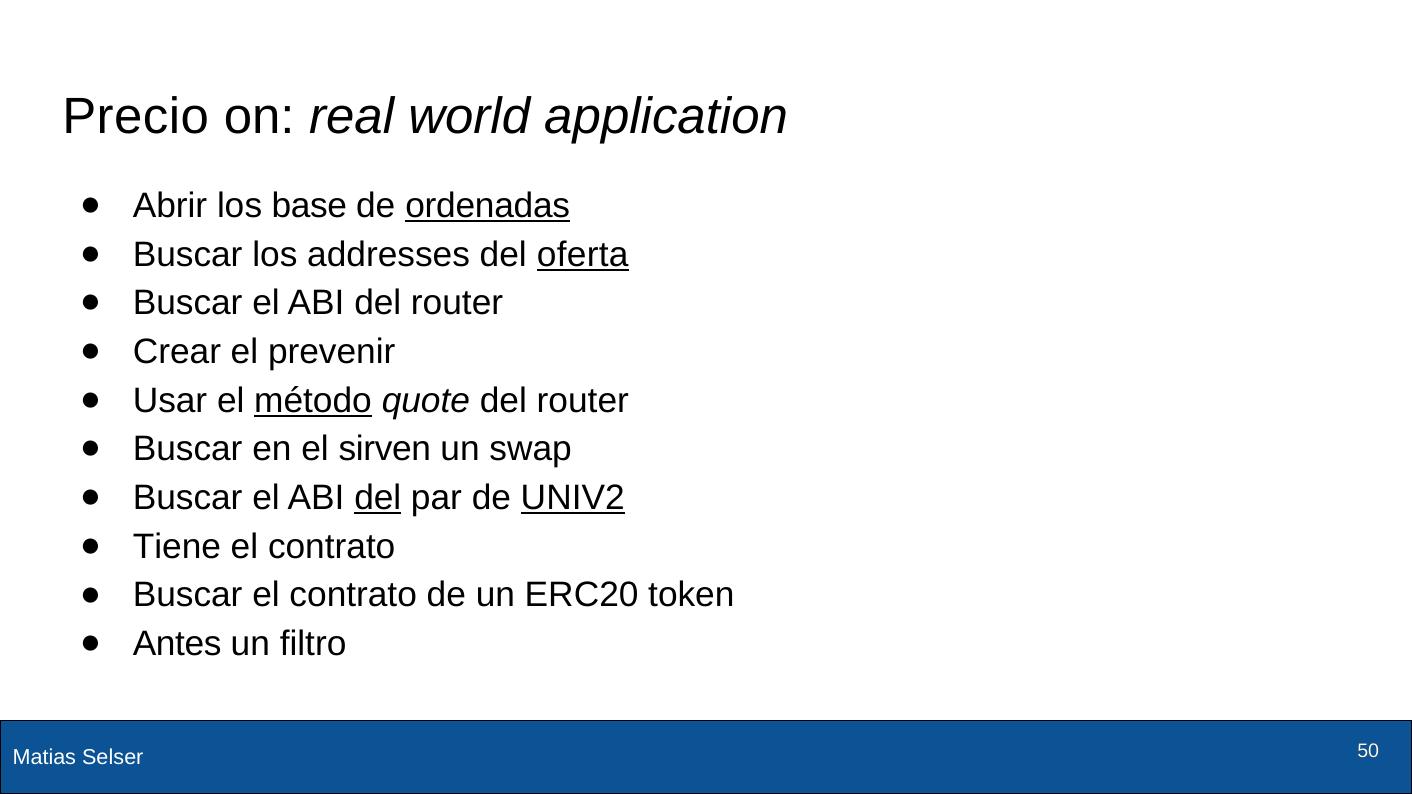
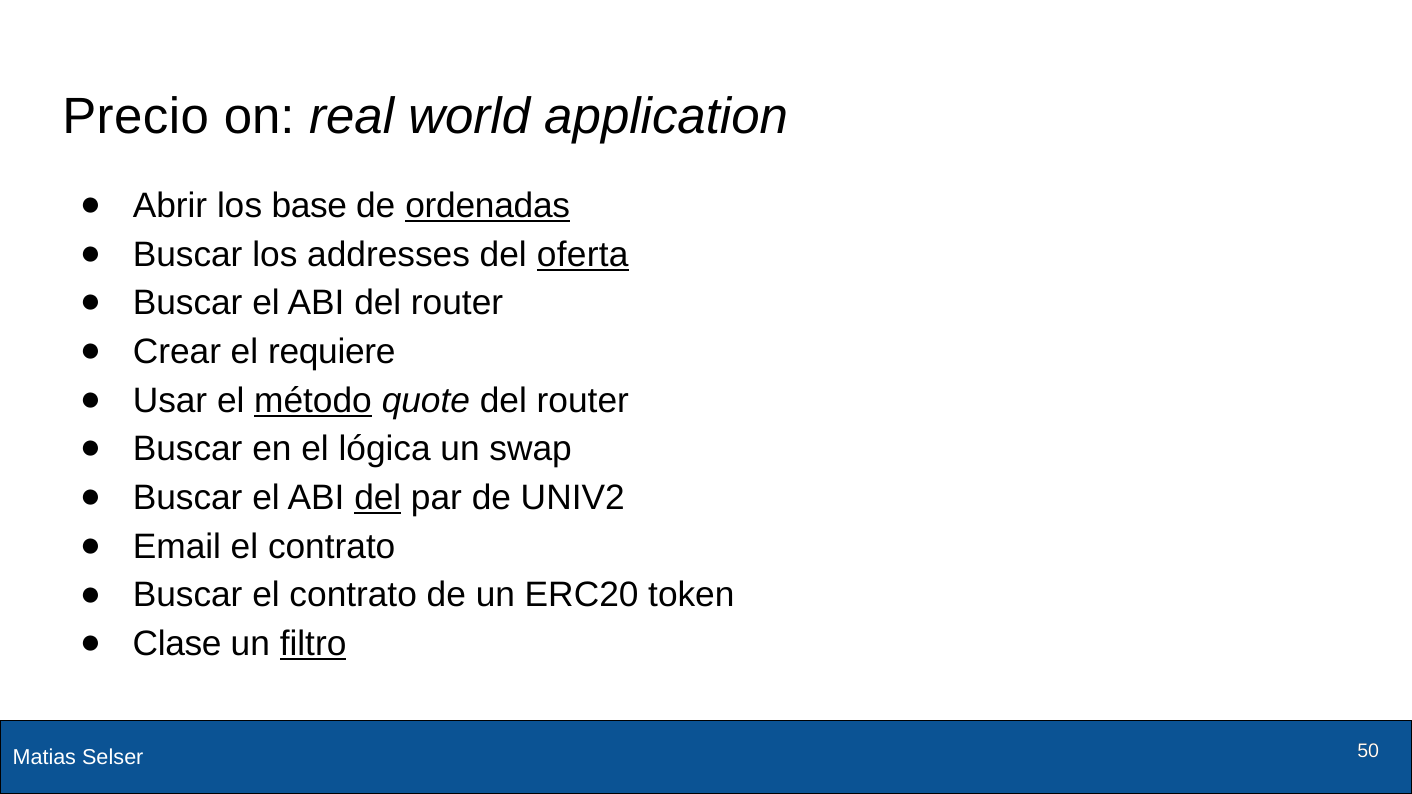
prevenir: prevenir -> requiere (332, 352)
sirven: sirven -> lógica (385, 449)
UNIV2 underline: present -> none (573, 498)
Tiene: Tiene -> Email (177, 547)
Antes: Antes -> Clase (177, 644)
filtro underline: none -> present (313, 644)
